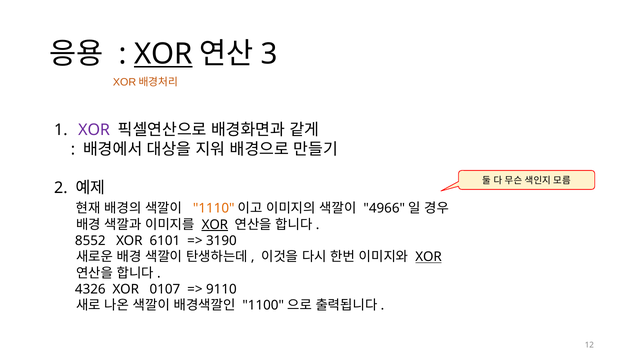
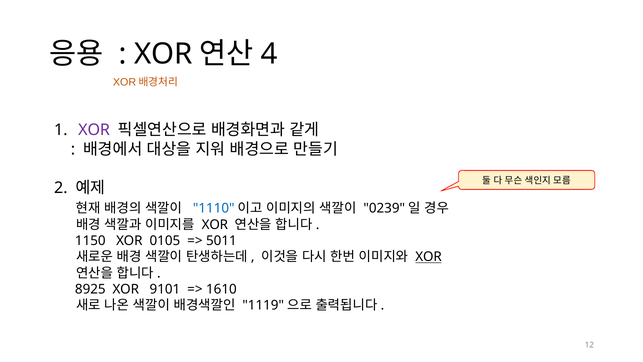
XOR underline: present -> none (163, 54)
3: 3 -> 4 (269, 54)
1110 colour: orange -> blue (214, 208)
4966: 4966 -> 0239 (384, 208)
XOR underline: present -> none (215, 225)
8552: 8552 -> 1150 (90, 241)
6101: 6101 -> 0105 (165, 241)
3190: 3190 -> 5011 (221, 241)
4326: 4326 -> 8925 (90, 289)
0107: 0107 -> 9101 (165, 289)
9110: 9110 -> 1610 (221, 289)
1100: 1100 -> 1119 (263, 305)
